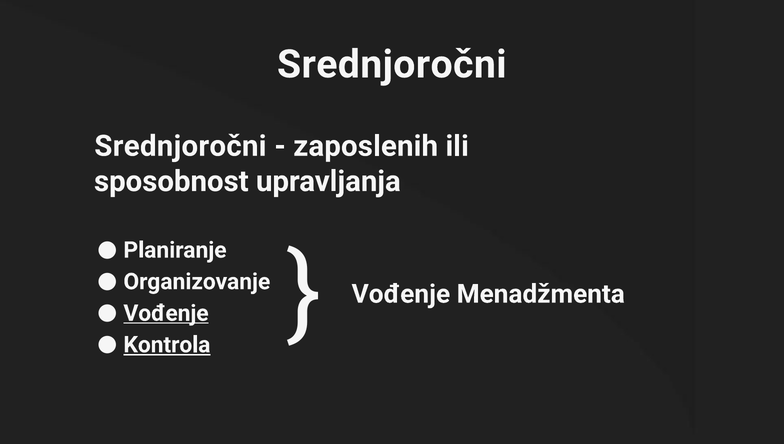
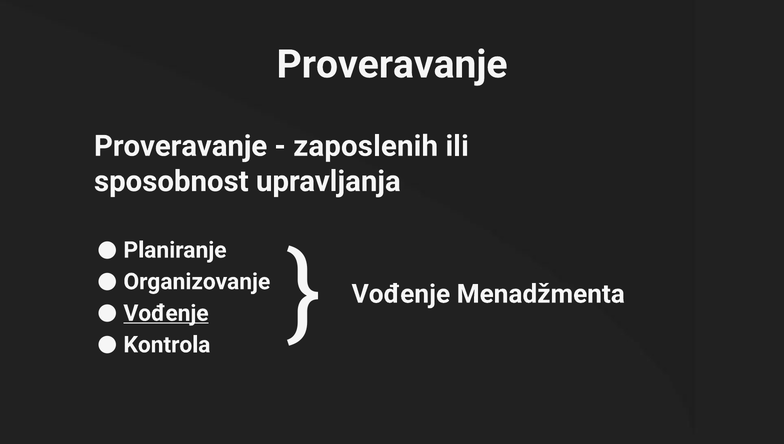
Srednjoročni: Srednjoročni -> Proveravanje (392, 64)
Srednjoročni: Srednjoročni -> Proveravanje (181, 146)
Kontrola underline: present -> none (167, 345)
